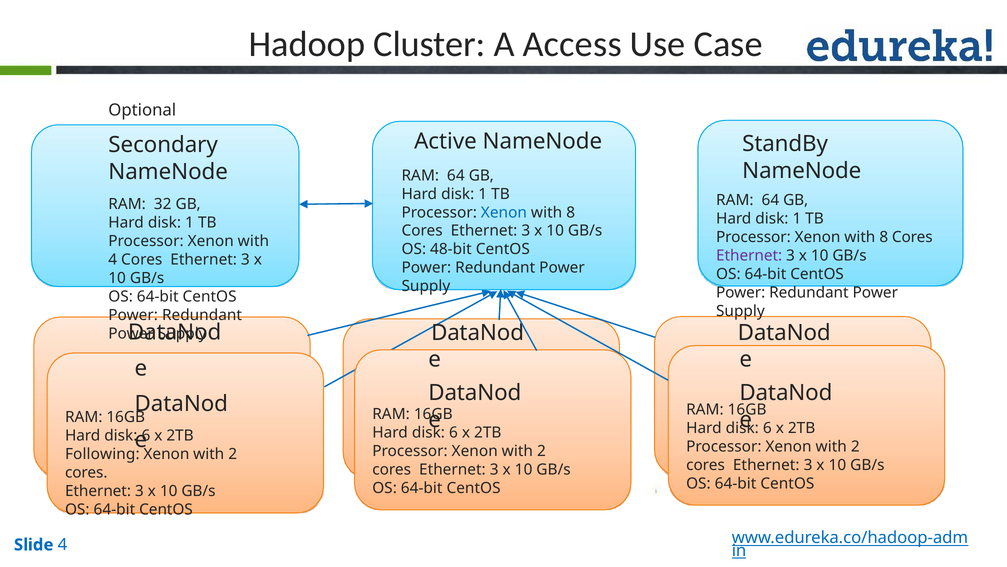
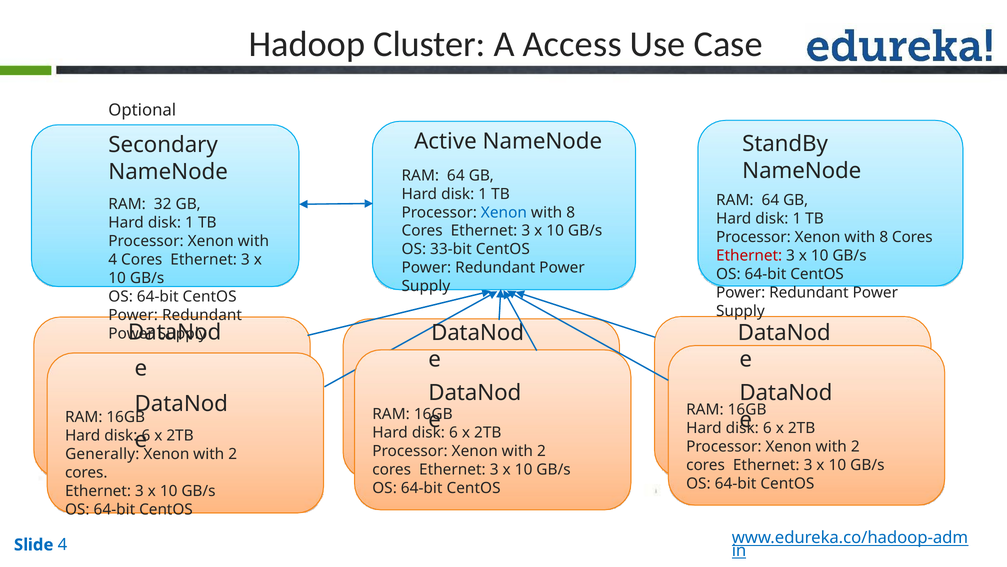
48-bit: 48-bit -> 33-bit (451, 249)
Ethernet colour: purple -> red (749, 255)
Following: Following -> Generally (102, 454)
